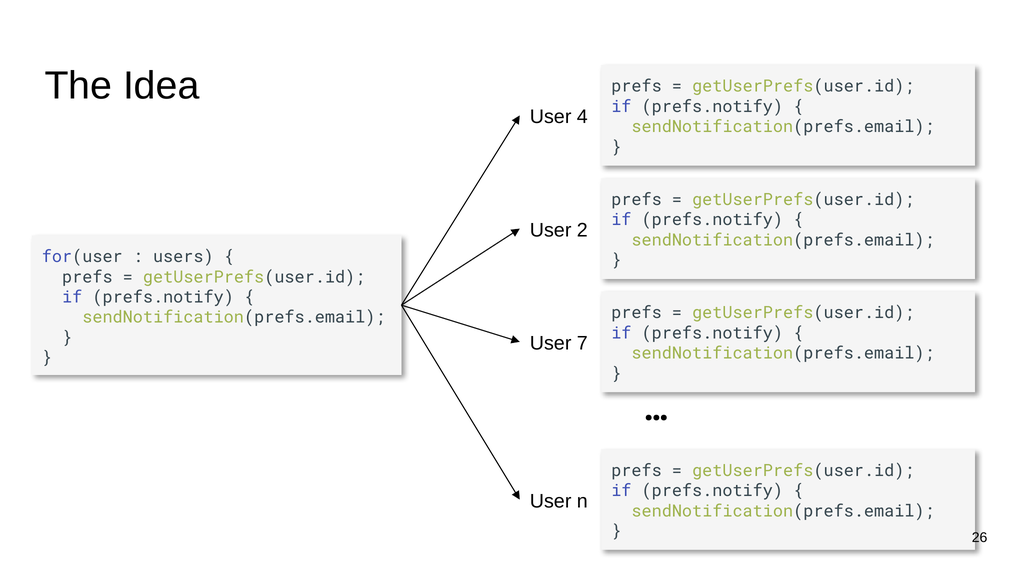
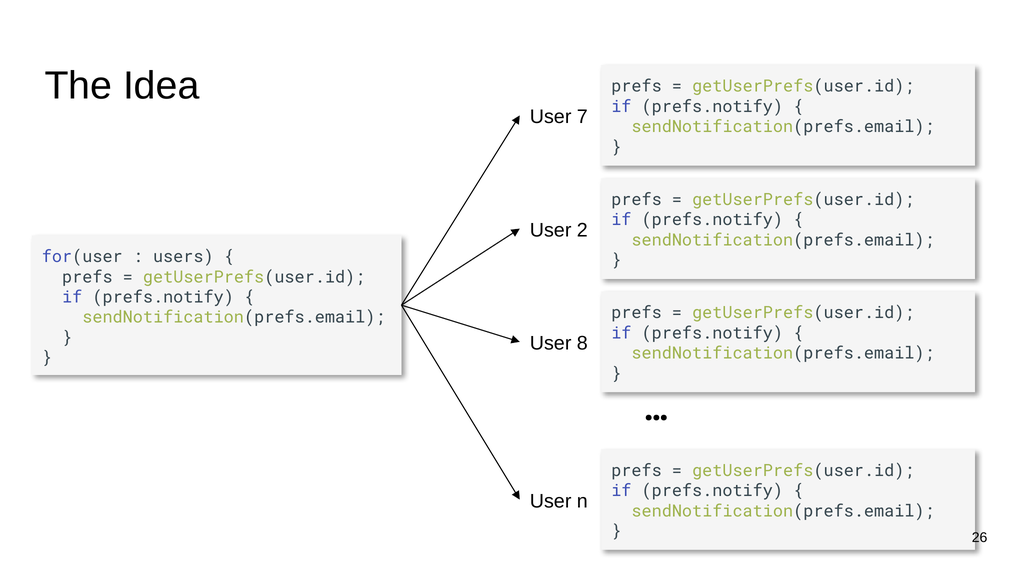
4: 4 -> 7 (582, 117)
7: 7 -> 8 (582, 344)
